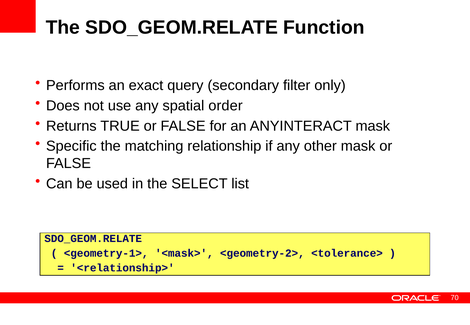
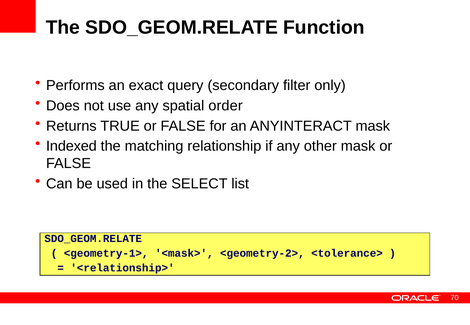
Specific: Specific -> Indexed (71, 146)
